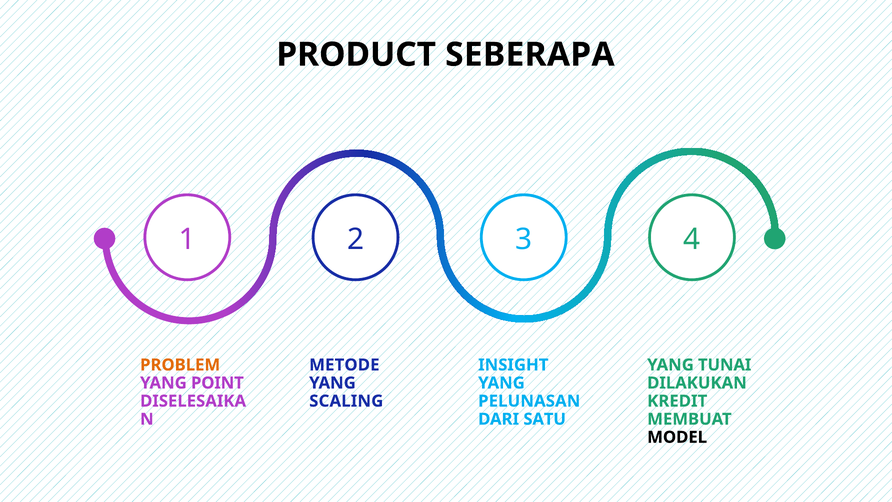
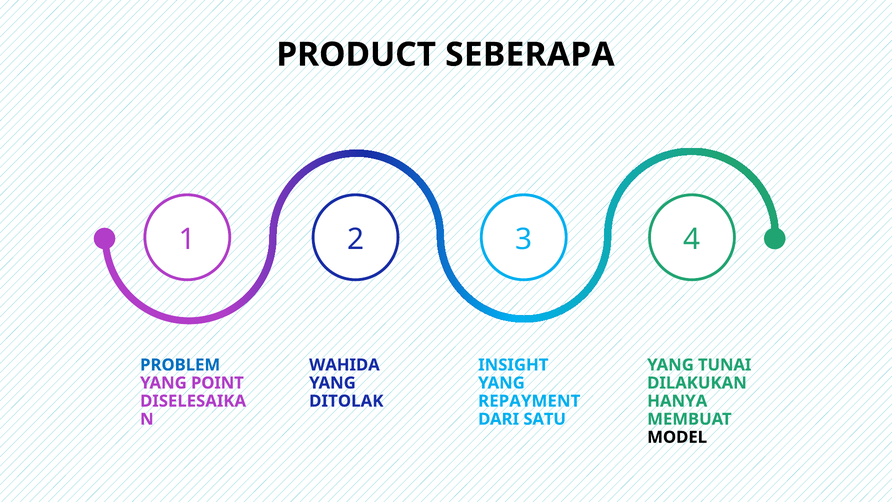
PROBLEM colour: orange -> blue (180, 365)
METODE: METODE -> WAHIDA (344, 365)
SCALING: SCALING -> DITOLAK (346, 401)
PELUNASAN: PELUNASAN -> REPAYMENT (529, 401)
KREDIT: KREDIT -> HANYA (677, 401)
